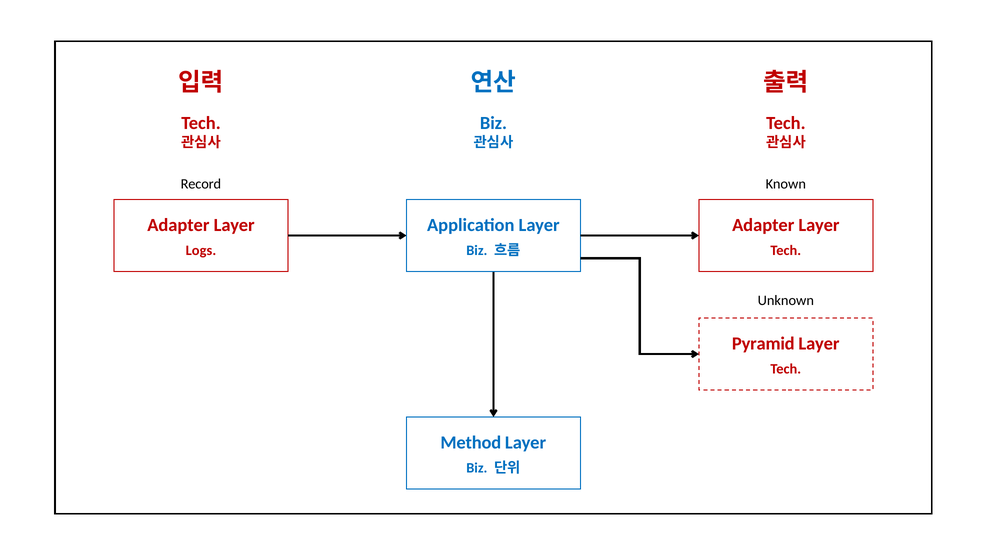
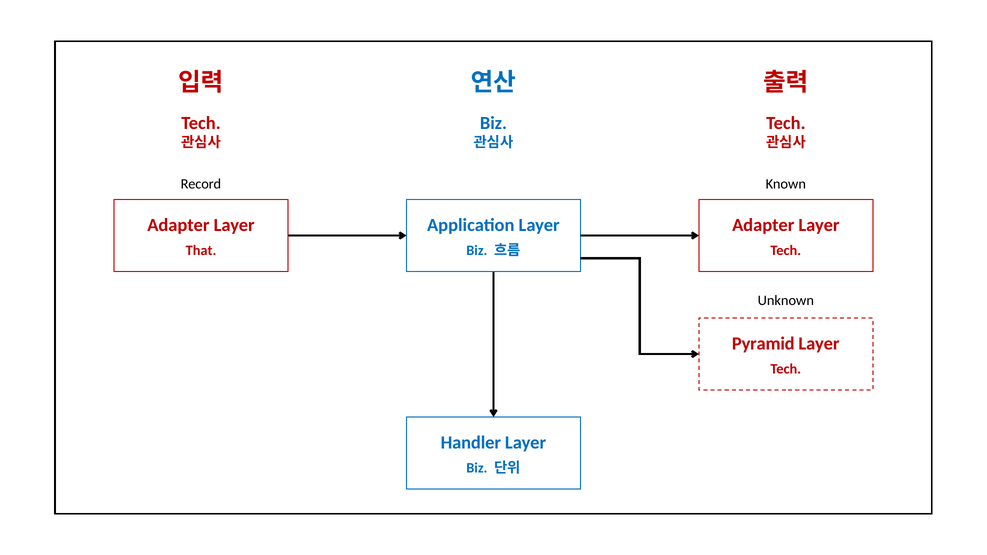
Logs: Logs -> That (201, 251)
Method: Method -> Handler (471, 443)
